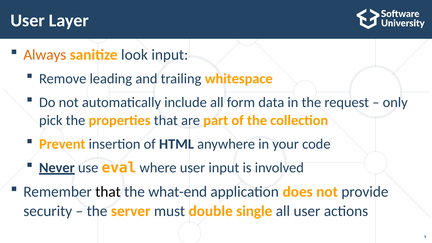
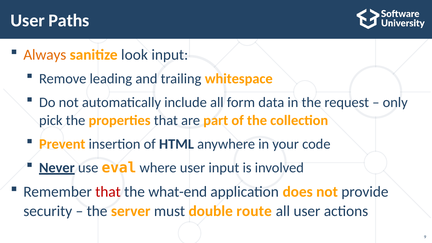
Layer: Layer -> Paths (69, 20)
that colour: black -> red (108, 192)
single: single -> route (254, 211)
